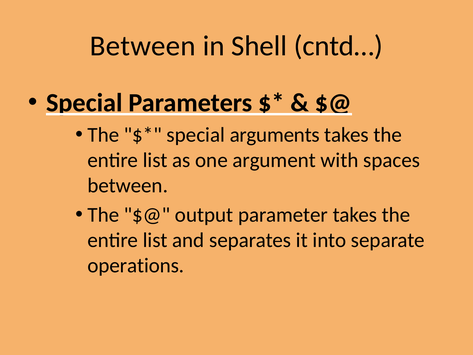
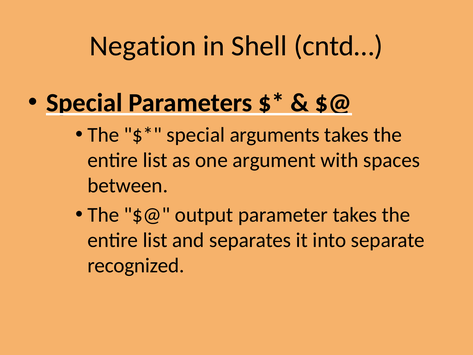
Between: Between -> Negation (143, 46)
operations: operations -> recognized (136, 265)
